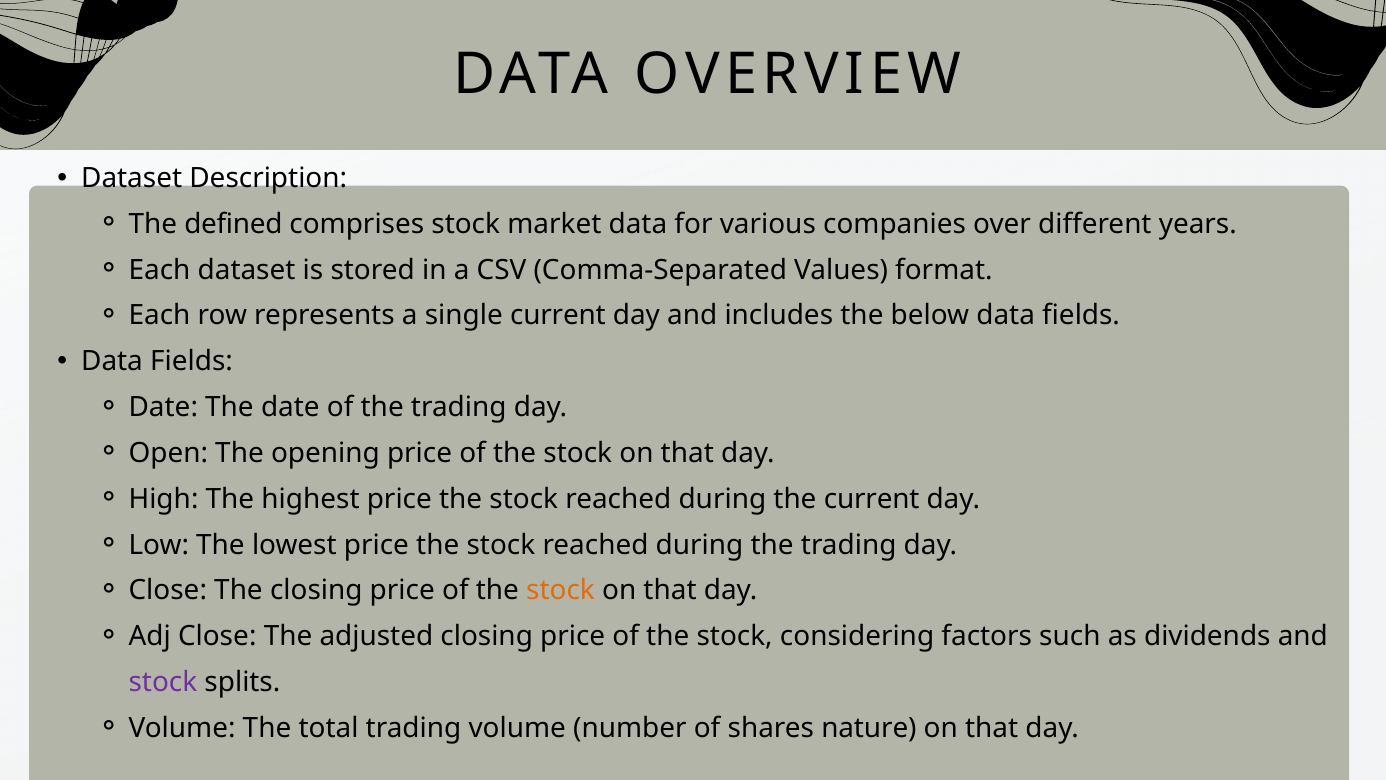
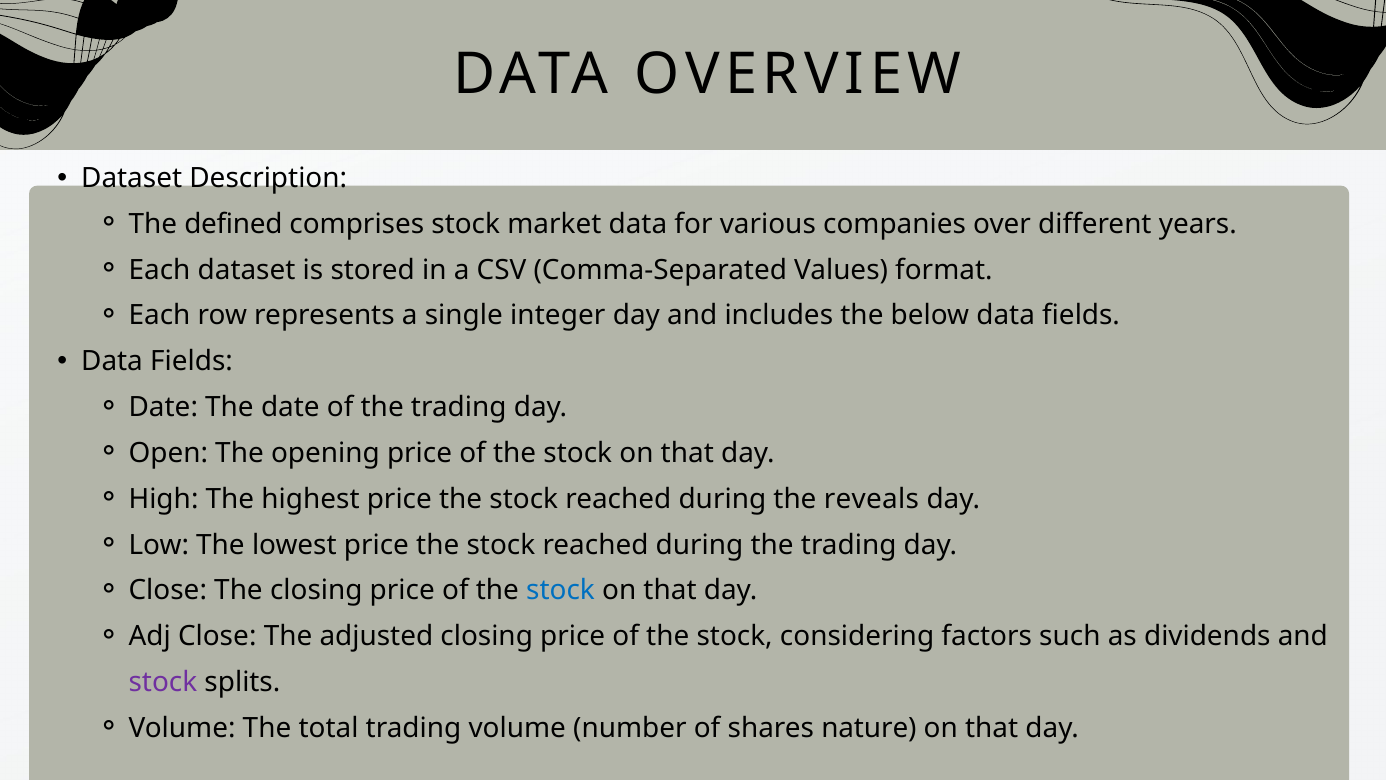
single current: current -> integer (558, 316)
the current: current -> reveals (871, 499)
stock colour: orange -> blue (560, 590)
